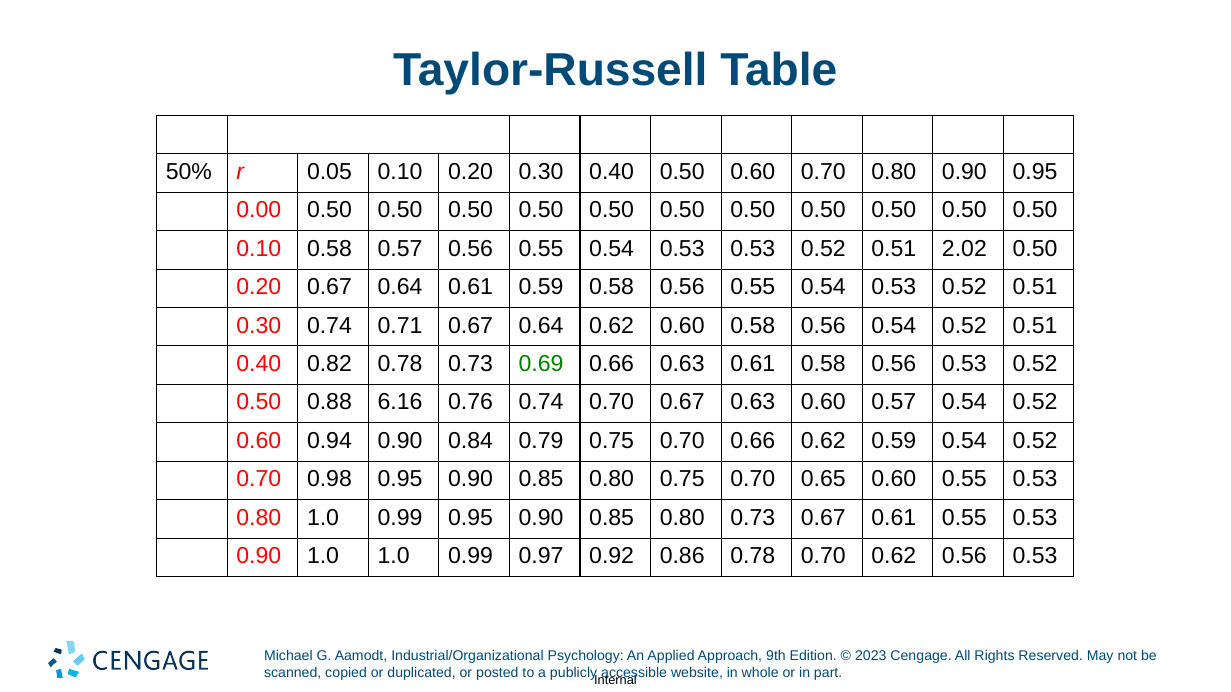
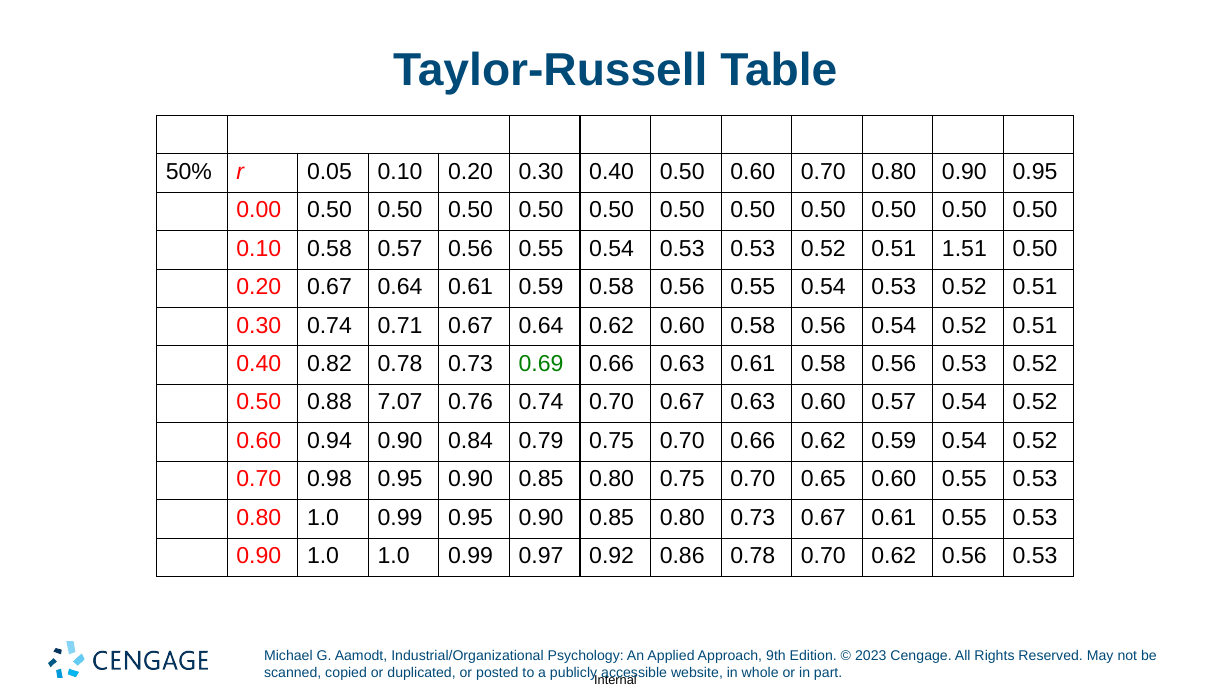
2.02: 2.02 -> 1.51 (964, 249)
6.16: 6.16 -> 7.07 (400, 403)
